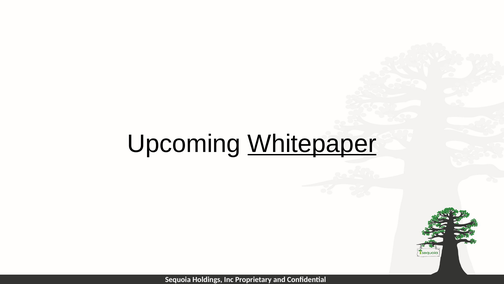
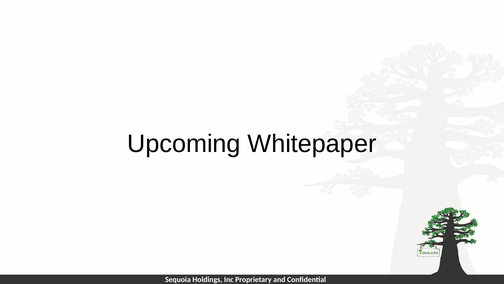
Whitepaper underline: present -> none (312, 143)
